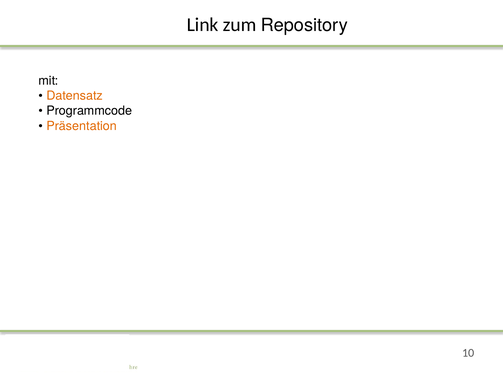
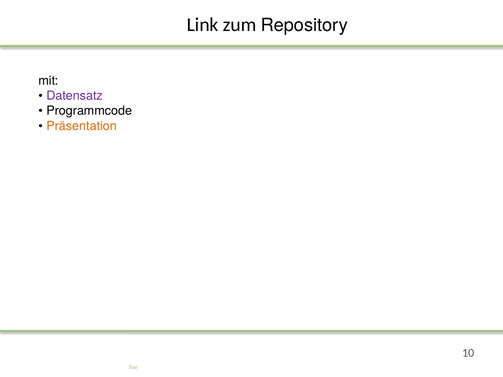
Datensatz colour: orange -> purple (75, 96)
